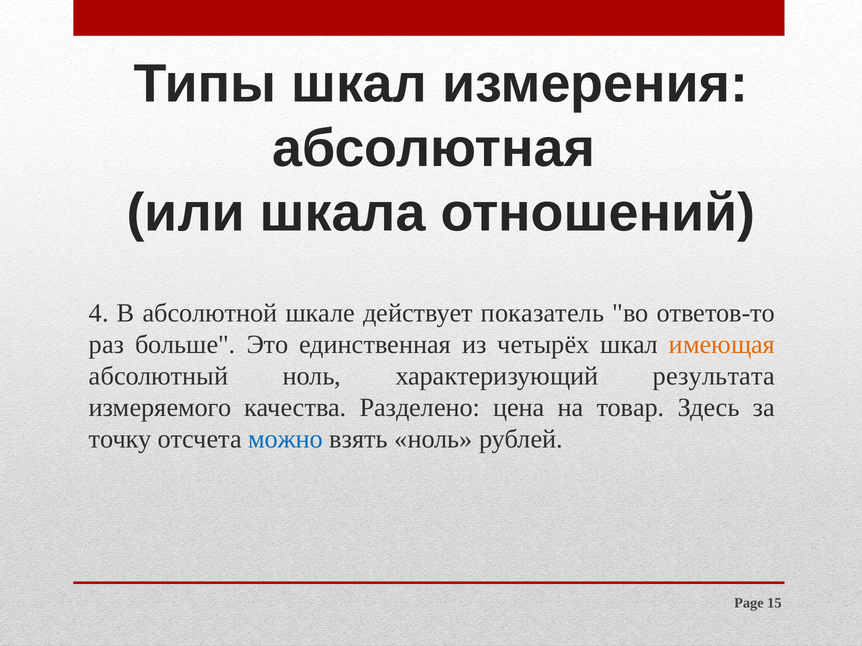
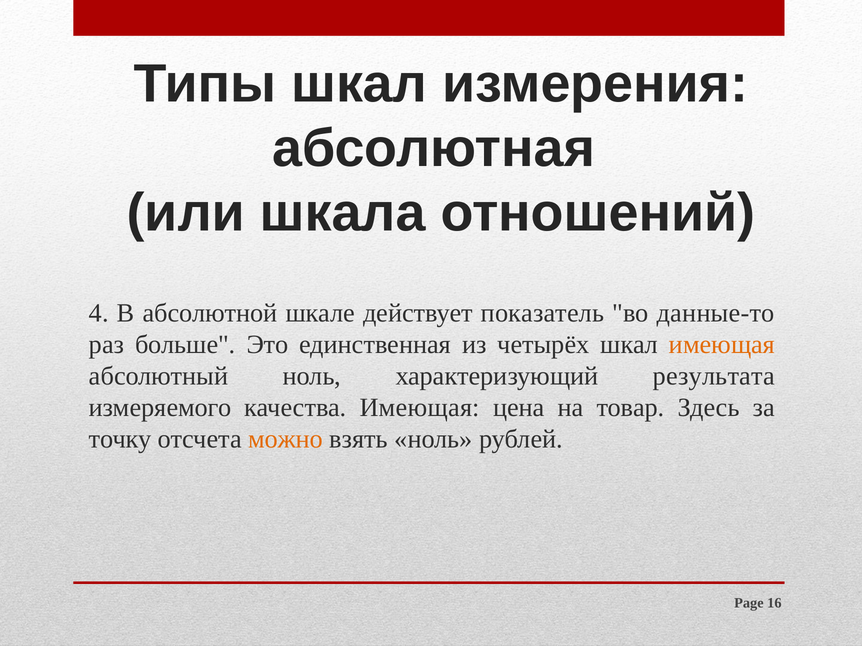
ответов-то: ответов-то -> данные-то (716, 313)
качества Разделено: Разделено -> Имеющая (420, 408)
можно colour: blue -> orange (286, 440)
15: 15 -> 16 (774, 603)
